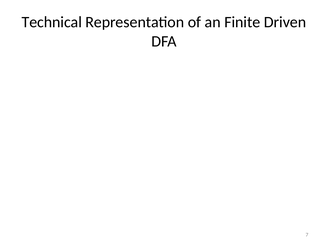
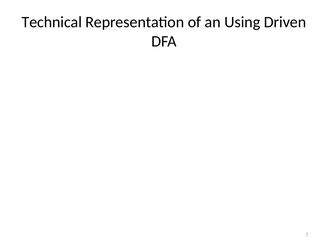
Finite: Finite -> Using (242, 22)
